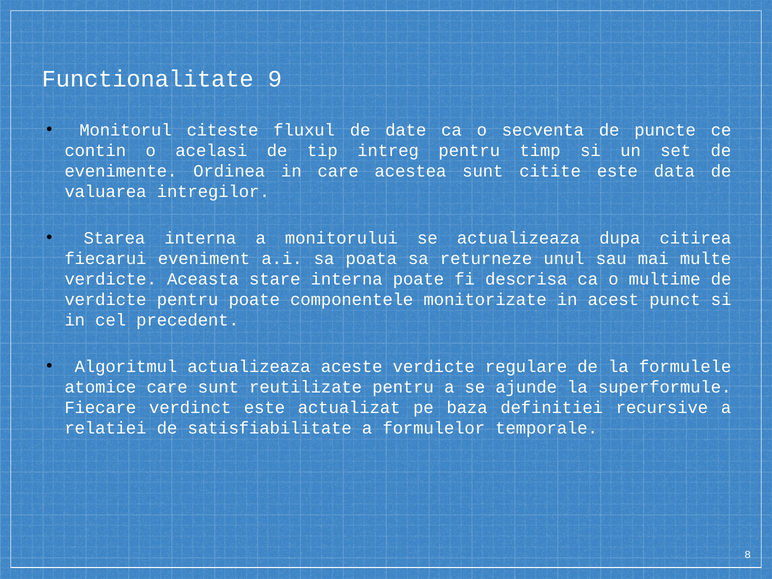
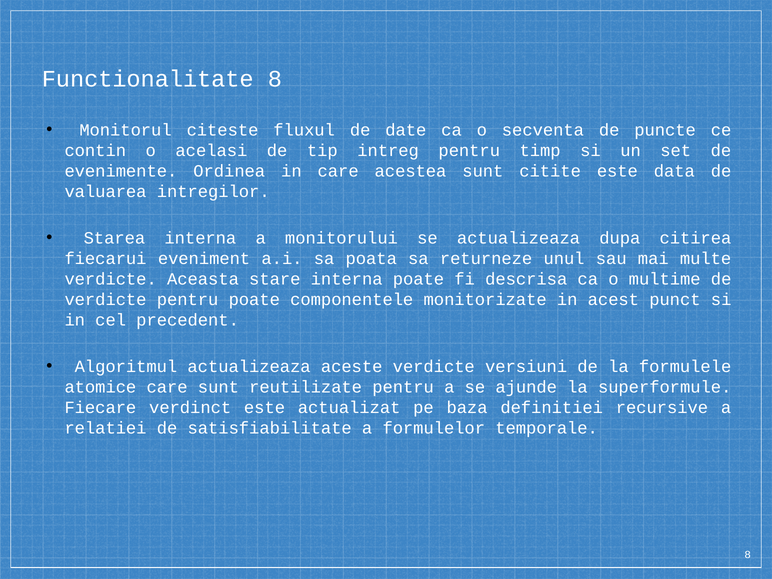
Functionalitate 9: 9 -> 8 (275, 79)
regulare: regulare -> versiuni (526, 367)
